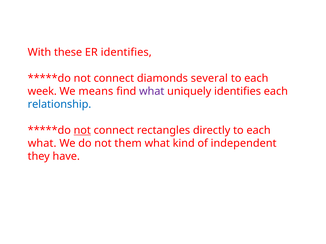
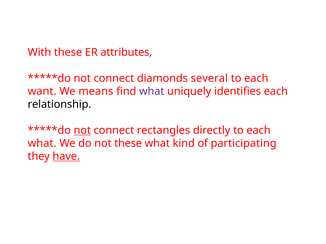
ER identifies: identifies -> attributes (126, 52)
week: week -> want (42, 91)
relationship colour: blue -> black (59, 105)
not them: them -> these (128, 144)
independent: independent -> participating (244, 144)
have underline: none -> present (66, 157)
